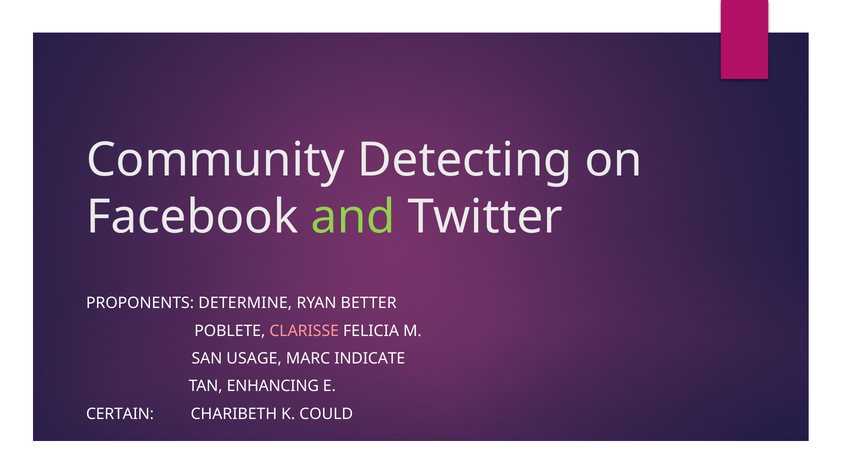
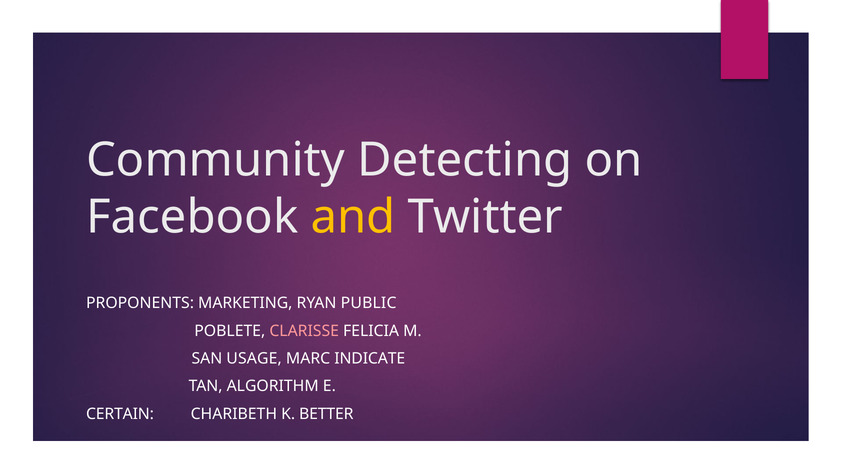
and colour: light green -> yellow (353, 217)
DETERMINE: DETERMINE -> MARKETING (245, 303)
BETTER: BETTER -> PUBLIC (369, 303)
ENHANCING: ENHANCING -> ALGORITHM (273, 386)
COULD: COULD -> BETTER (326, 414)
